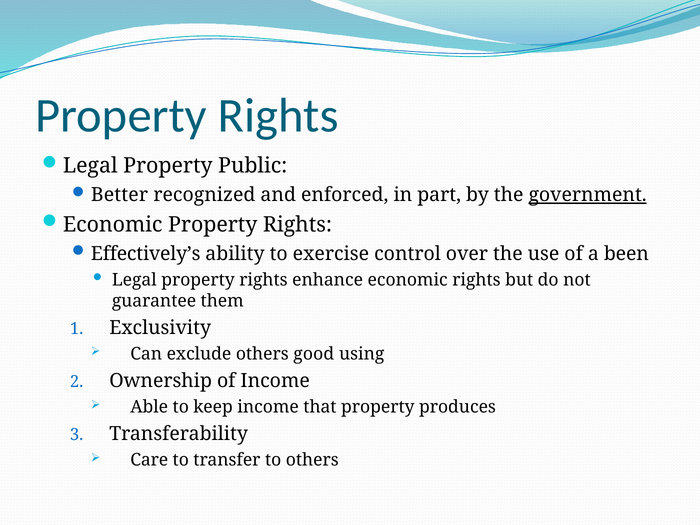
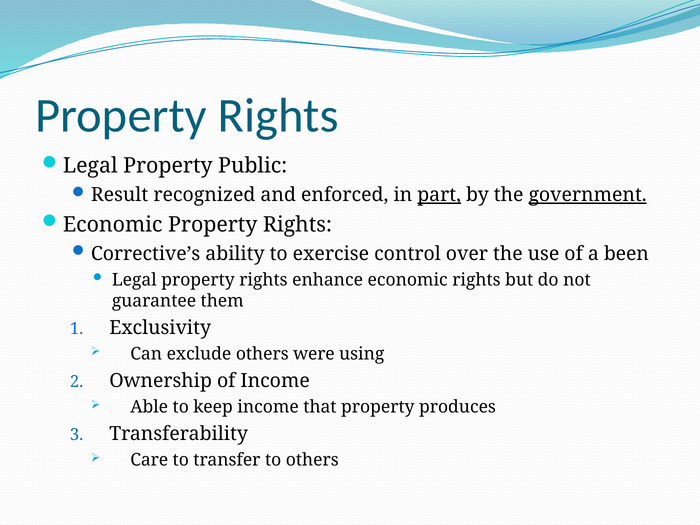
Better: Better -> Result (120, 195)
part underline: none -> present (439, 195)
Effectively’s: Effectively’s -> Corrective’s (146, 254)
good: good -> were (314, 354)
